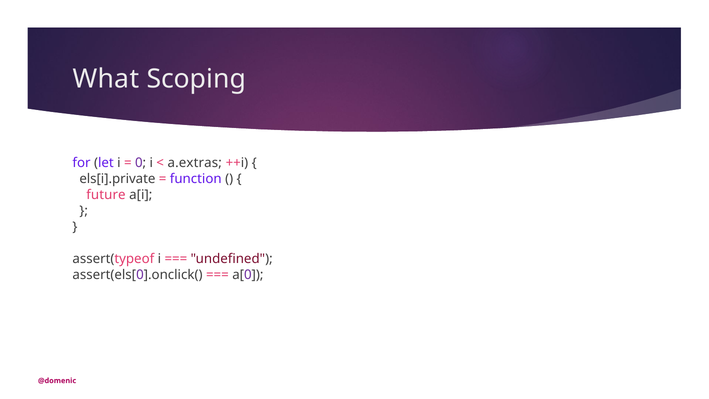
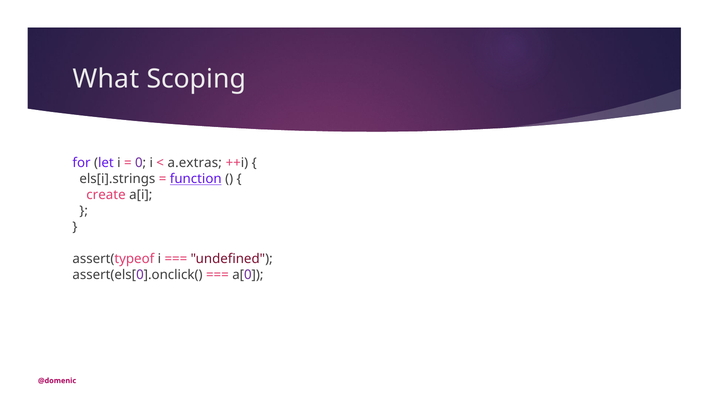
els[i].private: els[i].private -> els[i].strings (117, 179)
function underline: none -> present (196, 179)
future: future -> create (106, 195)
